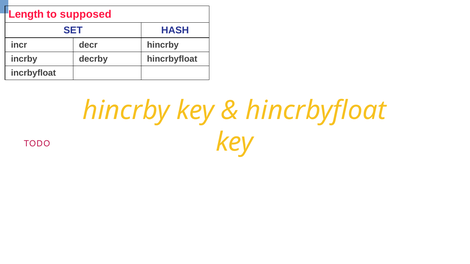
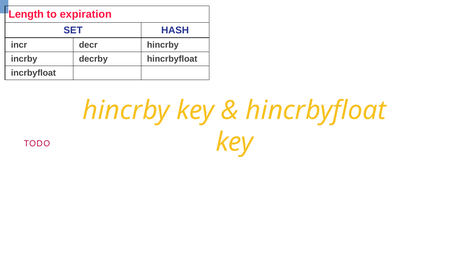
supposed: supposed -> expiration (86, 14)
